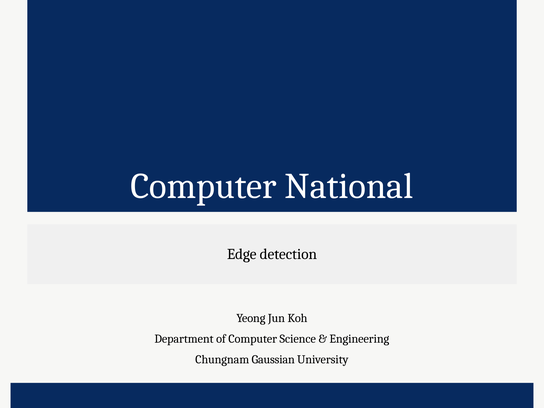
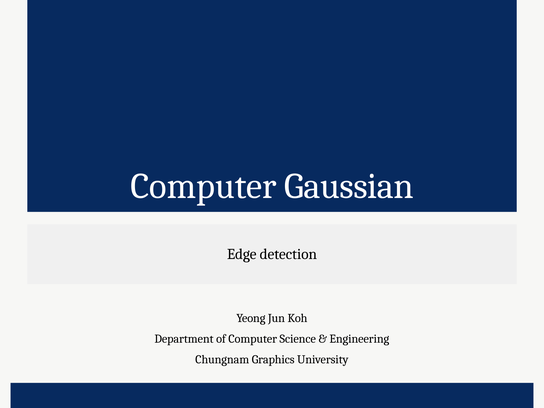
National: National -> Gaussian (349, 186)
Gaussian: Gaussian -> Graphics (273, 359)
